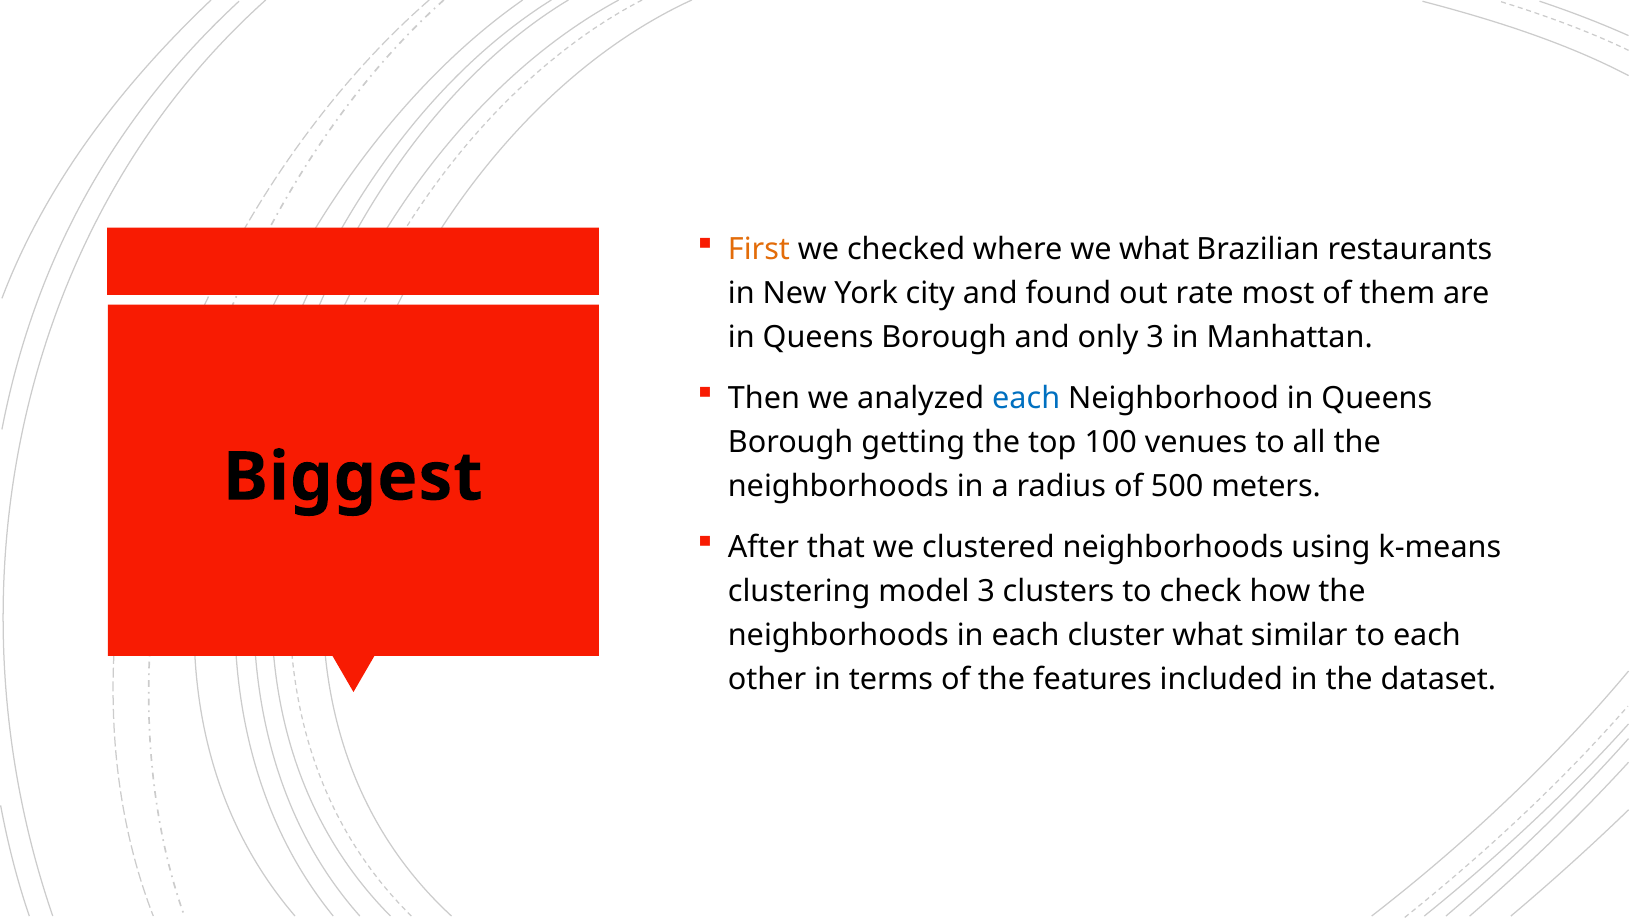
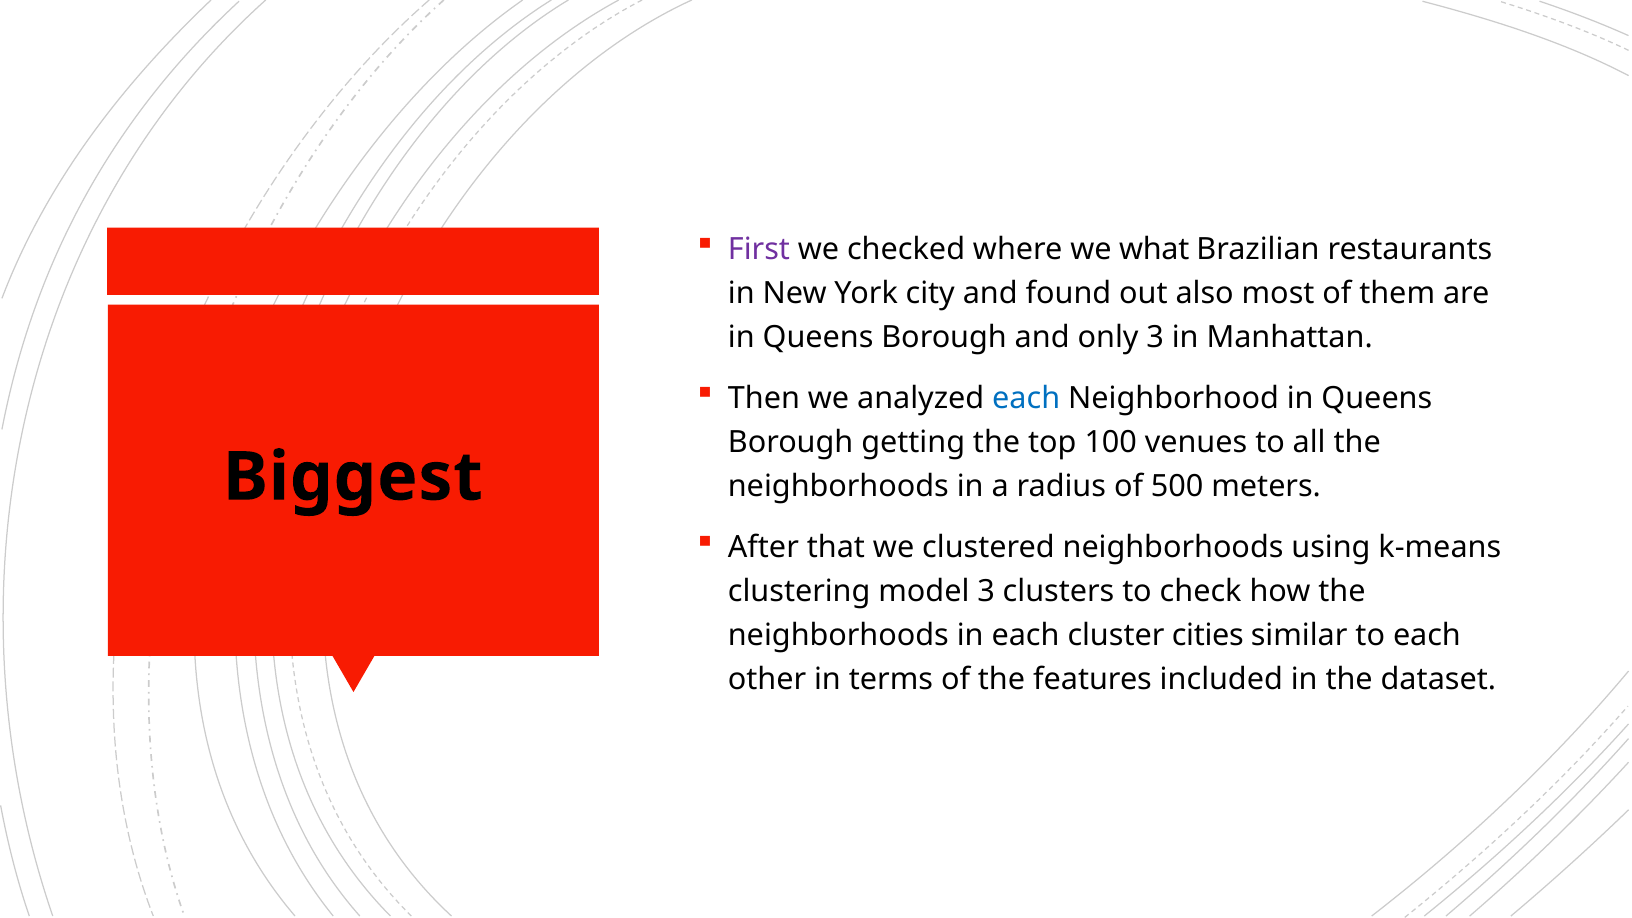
First colour: orange -> purple (759, 249)
rate: rate -> also (1205, 293)
cluster what: what -> cities (1208, 636)
